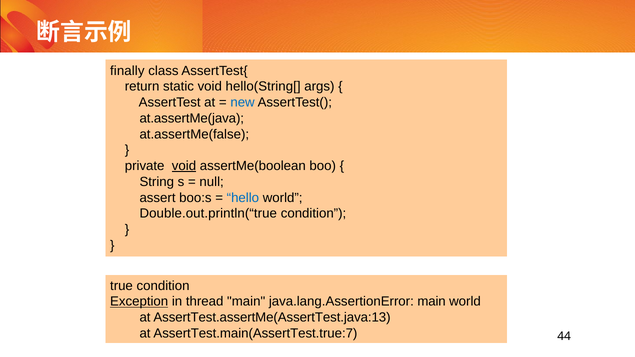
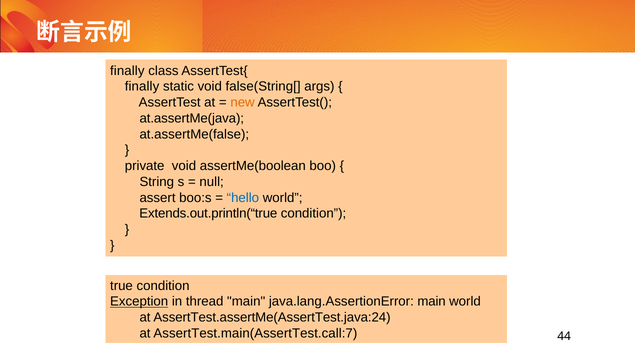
return: return -> finally (142, 87)
hello(String[: hello(String[ -> false(String[ (263, 87)
new colour: blue -> orange (243, 102)
void underline: present -> none (184, 166)
Double.out.println(“true: Double.out.println(“true -> Extends.out.println(“true (208, 214)
AssertTest.assertMe(AssertTest.java:13: AssertTest.assertMe(AssertTest.java:13 -> AssertTest.assertMe(AssertTest.java:24 (272, 318)
AssertTest.main(AssertTest.true:7: AssertTest.main(AssertTest.true:7 -> AssertTest.main(AssertTest.call:7 (255, 334)
